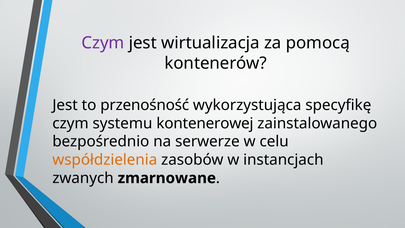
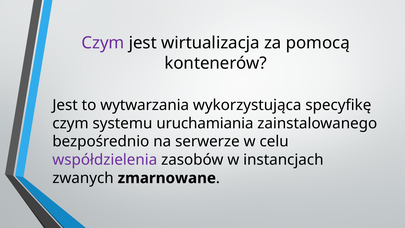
przenośność: przenośność -> wytwarzania (145, 105)
kontenerowej: kontenerowej -> uruchamiania (205, 123)
współdzielenia colour: orange -> purple (105, 160)
